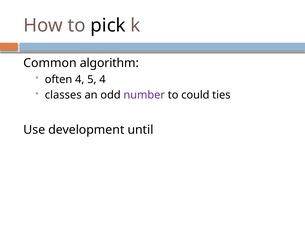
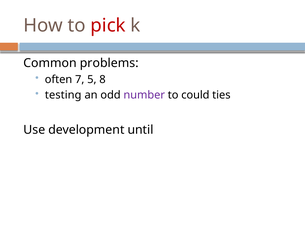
pick colour: black -> red (108, 25)
algorithm: algorithm -> problems (109, 63)
often 4: 4 -> 7 (80, 79)
5 4: 4 -> 8 (102, 79)
classes: classes -> testing (63, 95)
